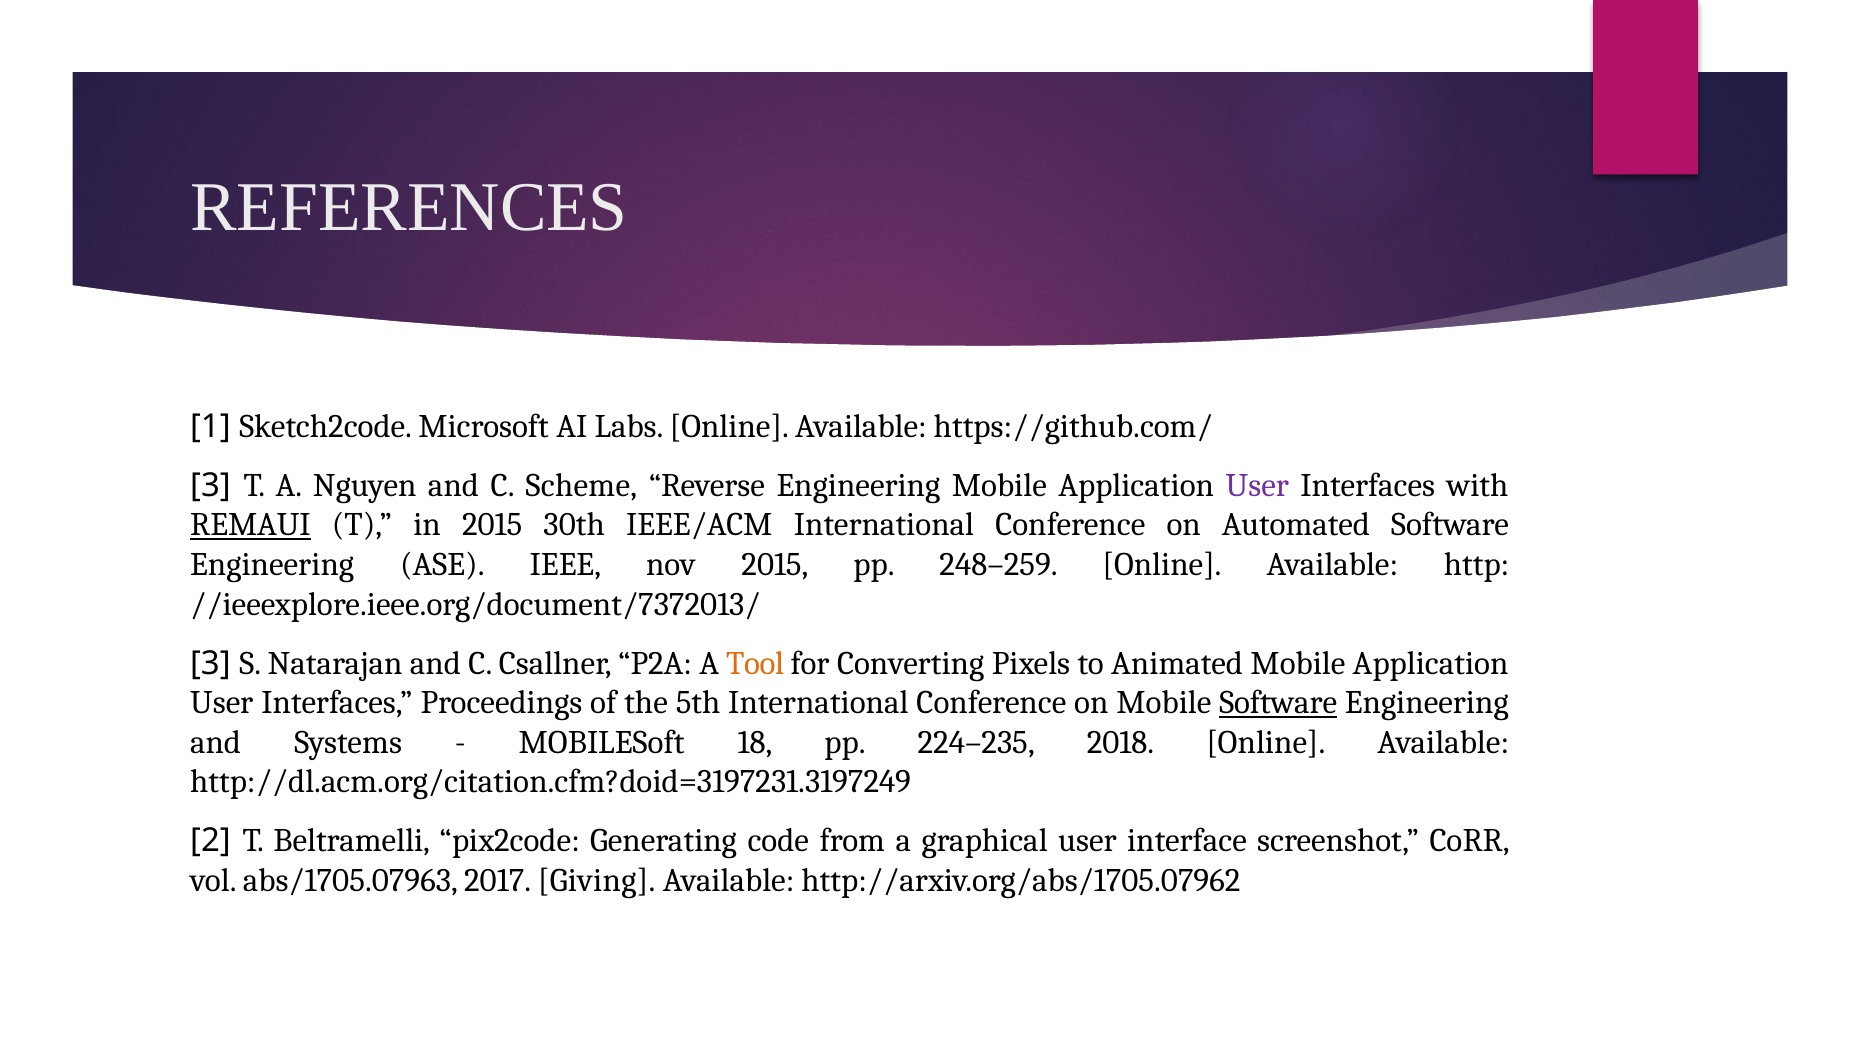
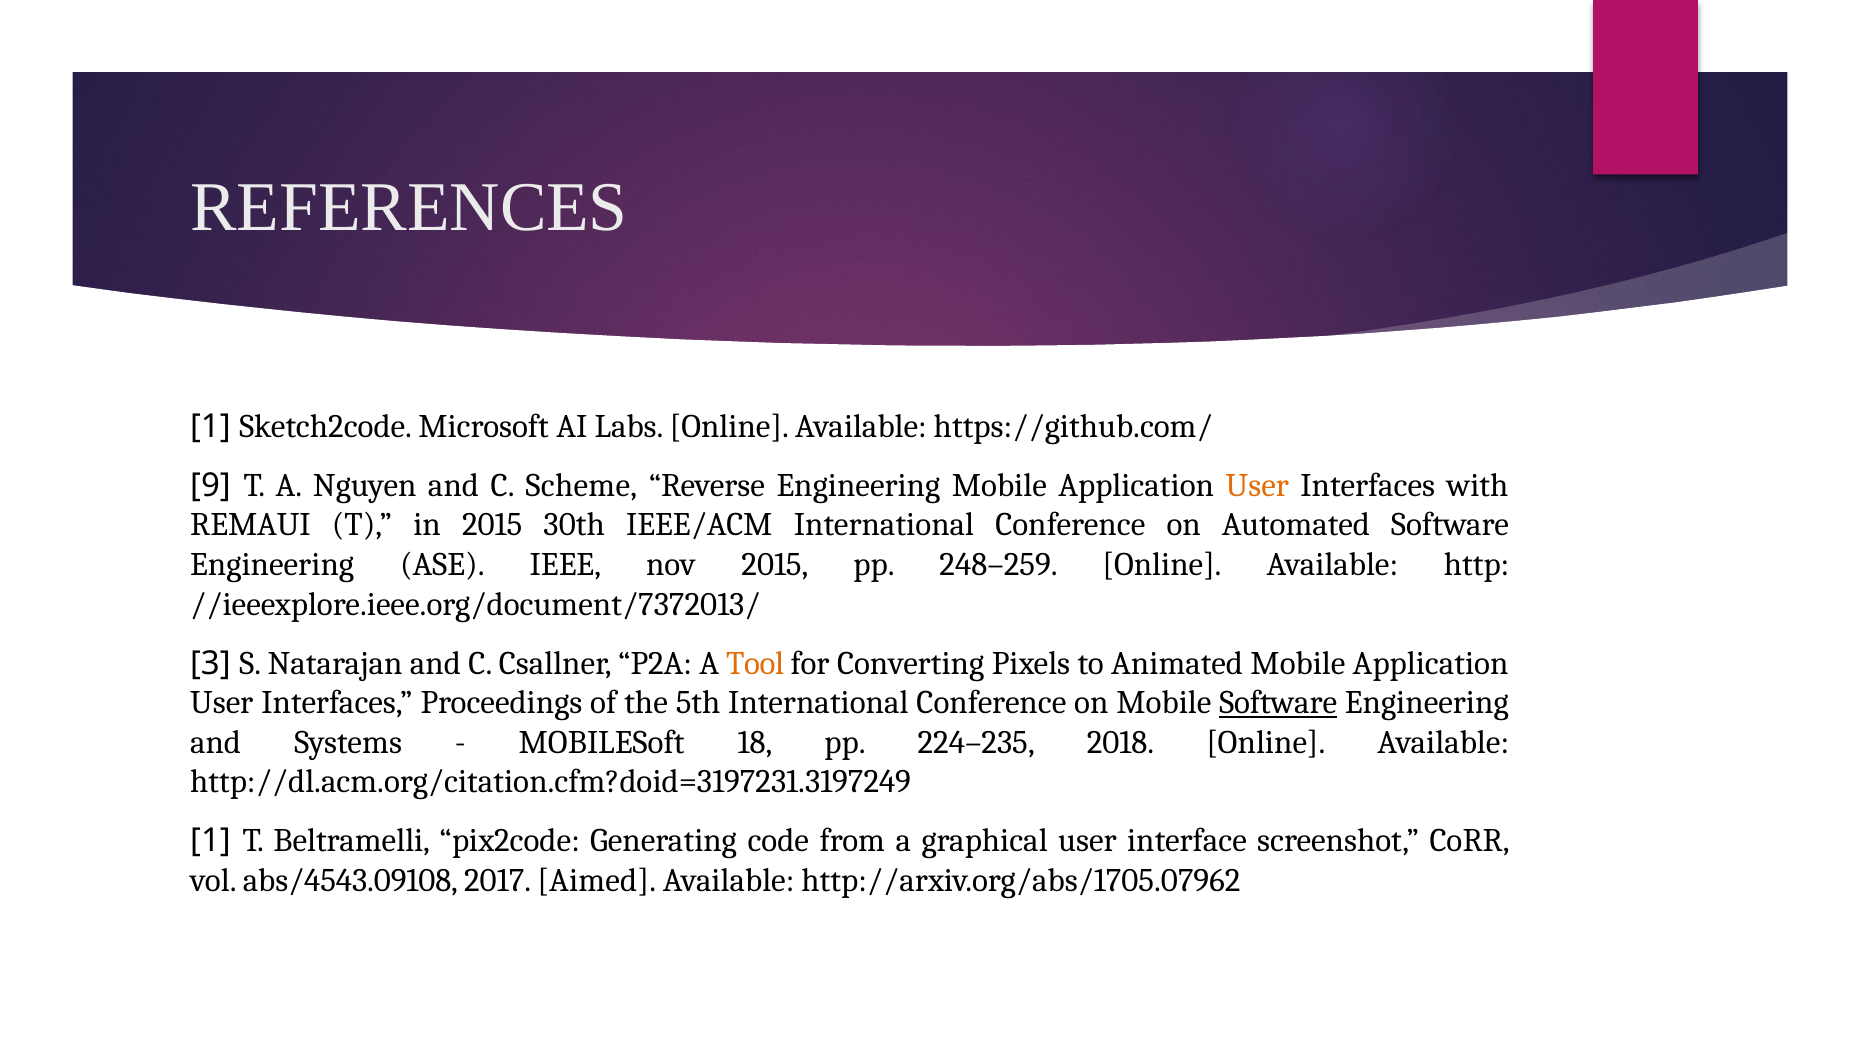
3: 3 -> 9 (210, 485)
User colour: purple -> orange (1257, 485)
REMAUI underline: present -> none (250, 525)
2: 2 -> 1 (210, 841)
abs/1705.07963: abs/1705.07963 -> abs/4543.09108 (350, 880)
Giving: Giving -> Aimed (597, 880)
